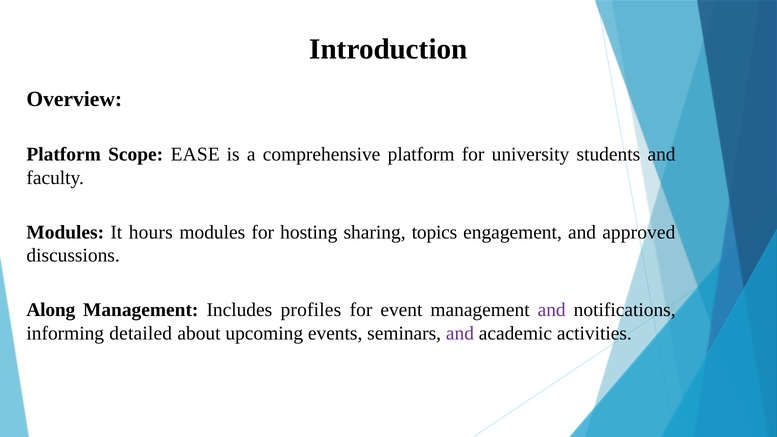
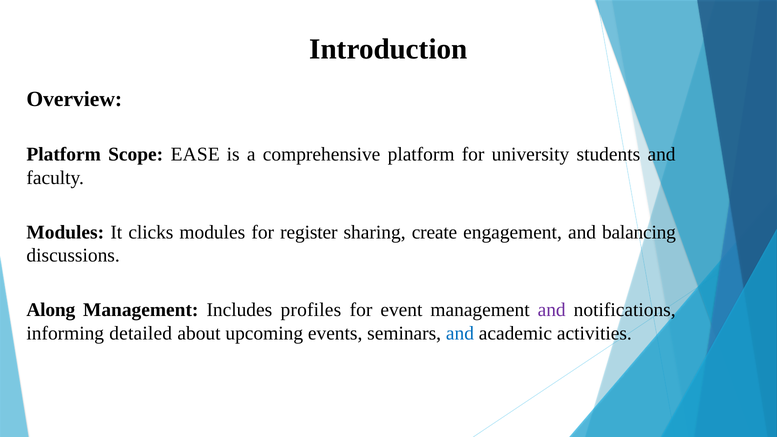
hours: hours -> clicks (151, 232)
hosting: hosting -> register (309, 232)
topics: topics -> create (434, 232)
approved: approved -> balancing (639, 232)
and colour: purple -> blue (460, 333)
